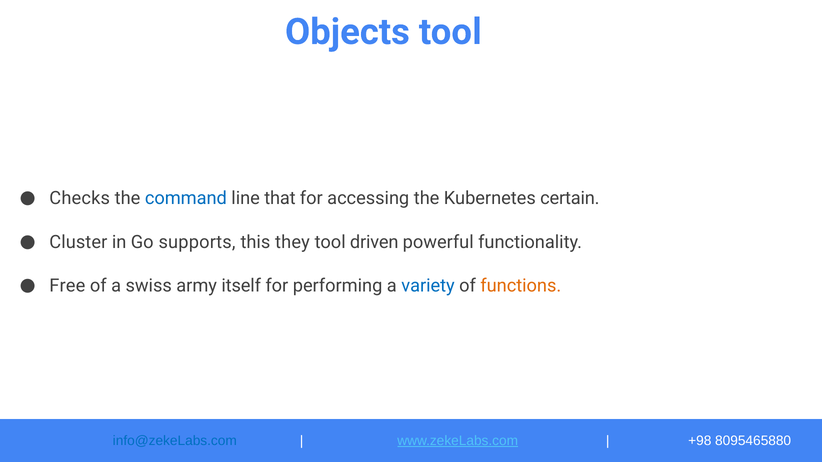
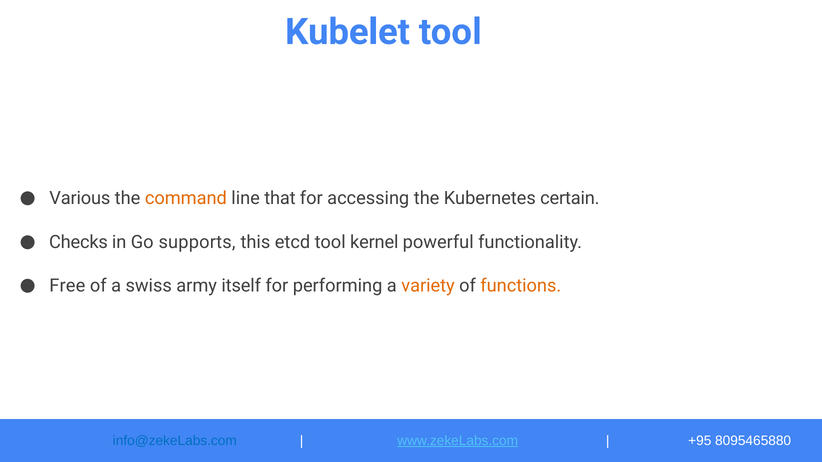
Objects: Objects -> Kubelet (347, 32)
Checks: Checks -> Various (80, 199)
command colour: blue -> orange (186, 199)
Cluster: Cluster -> Checks (78, 242)
they: they -> etcd (293, 242)
driven: driven -> kernel (374, 242)
variety colour: blue -> orange (428, 286)
+98: +98 -> +95 (700, 441)
